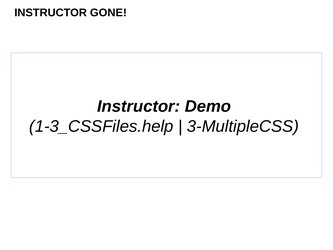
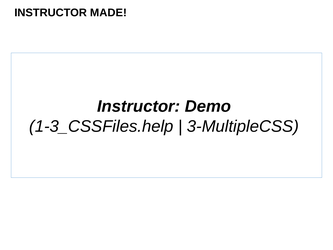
GONE: GONE -> MADE (108, 13)
